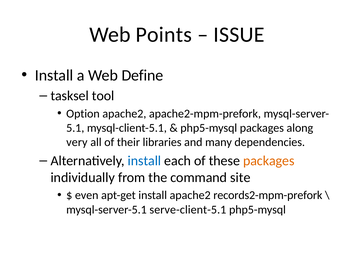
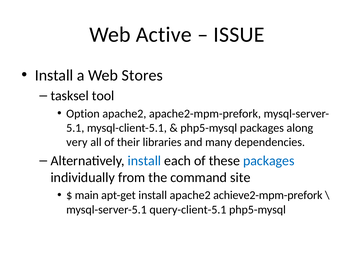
Points: Points -> Active (164, 35)
Define: Define -> Stores (142, 75)
packages colour: orange -> blue (269, 160)
even: even -> main (87, 195)
records2-mpm-prefork: records2-mpm-prefork -> achieve2-mpm-prefork (268, 195)
serve-client-5.1: serve-client-5.1 -> query-client-5.1 (188, 209)
